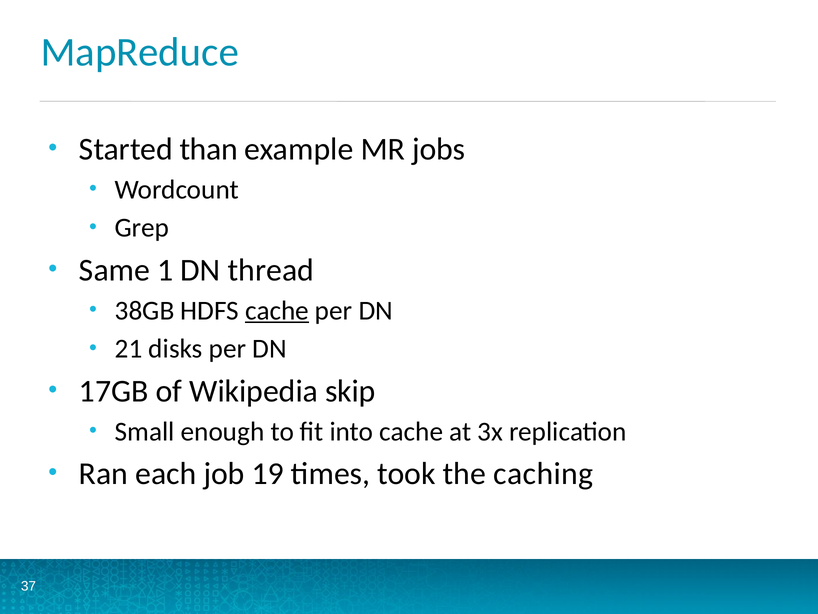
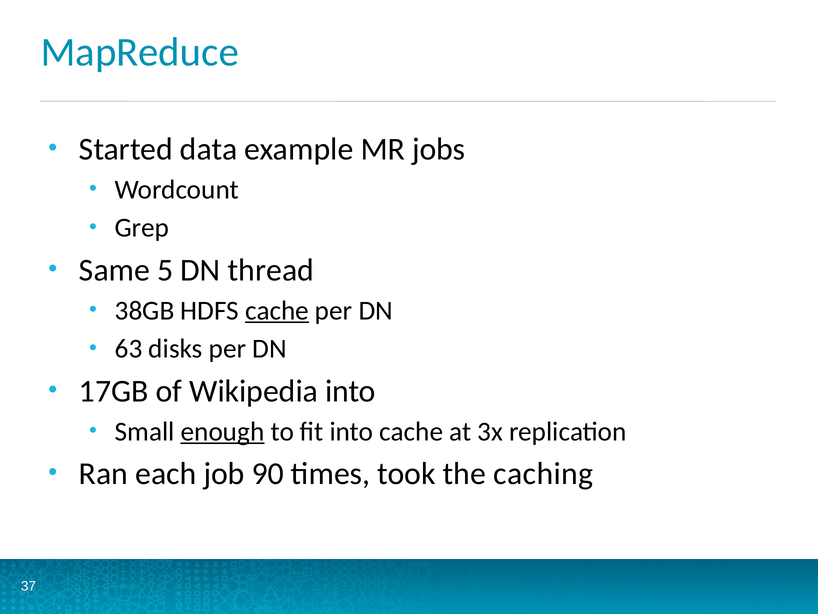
than: than -> data (209, 149)
1: 1 -> 5 (165, 270)
21: 21 -> 63 (129, 349)
Wikipedia skip: skip -> into (350, 391)
enough underline: none -> present (223, 431)
19: 19 -> 90 (268, 473)
